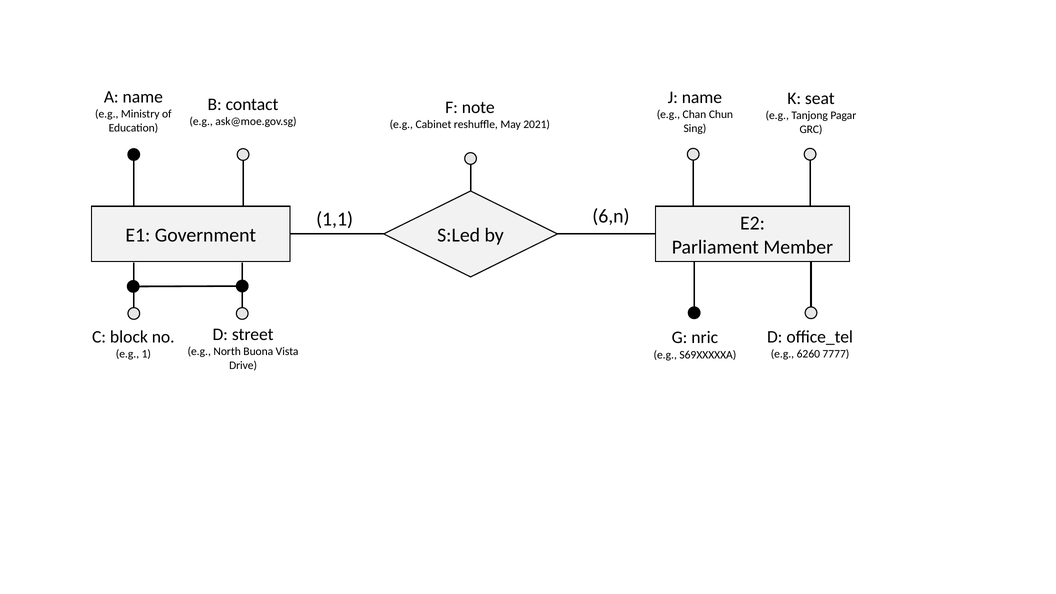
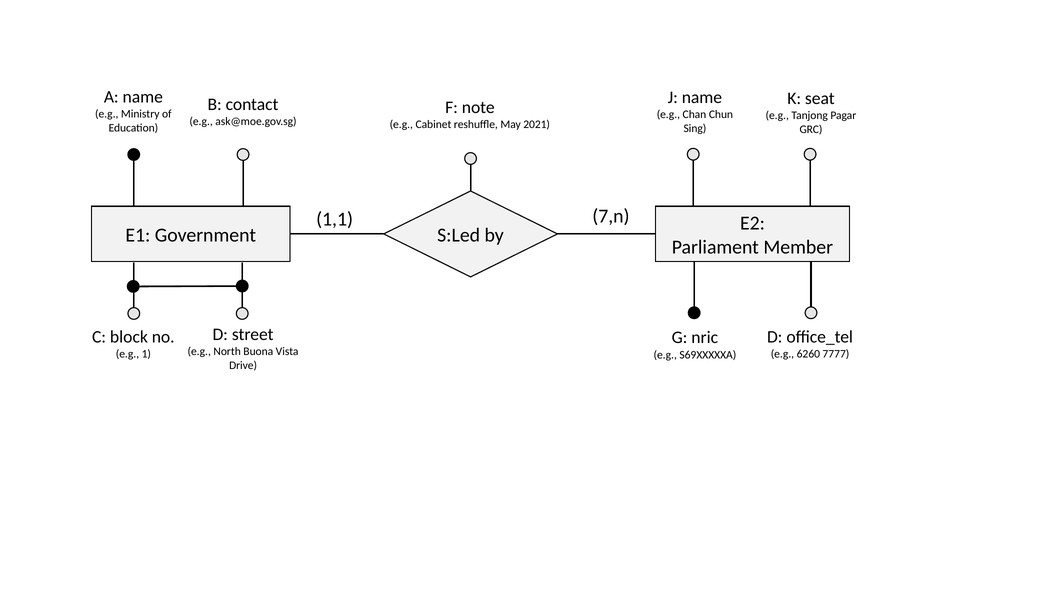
6,n: 6,n -> 7,n (611, 216)
